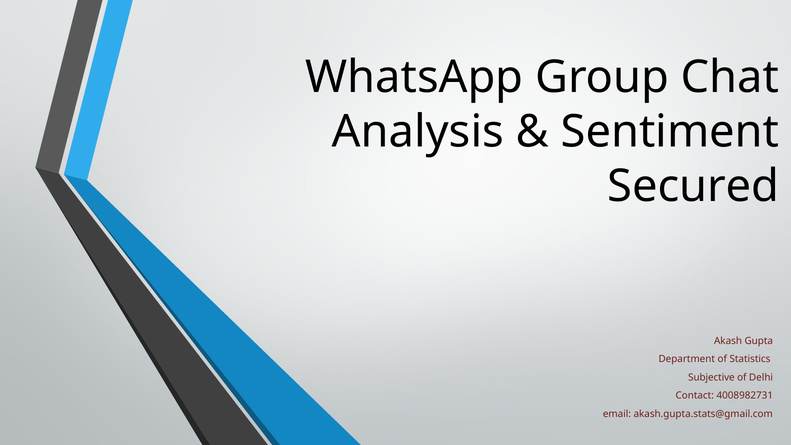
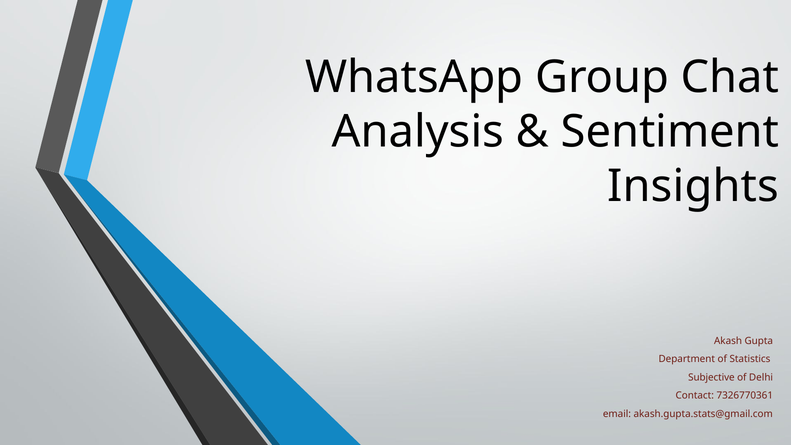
Secured: Secured -> Insights (693, 186)
4008982731: 4008982731 -> 7326770361 (745, 396)
